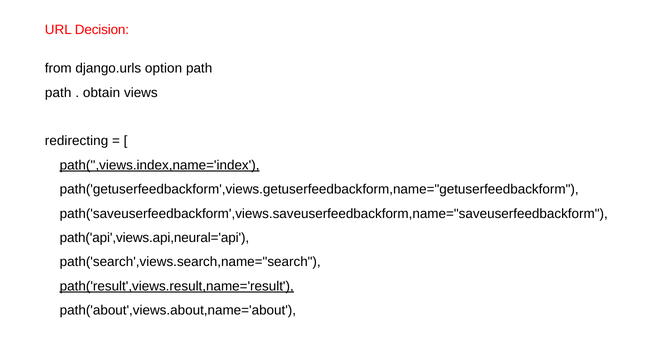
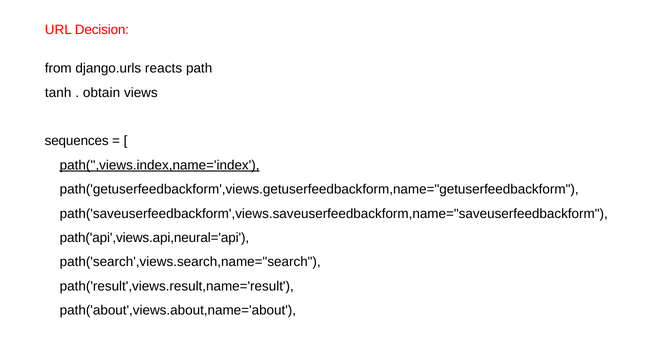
option: option -> reacts (164, 68)
path: path -> tanh (58, 93)
redirecting: redirecting -> sequences (77, 141)
path('result',views.result,name='result underline: present -> none (177, 286)
